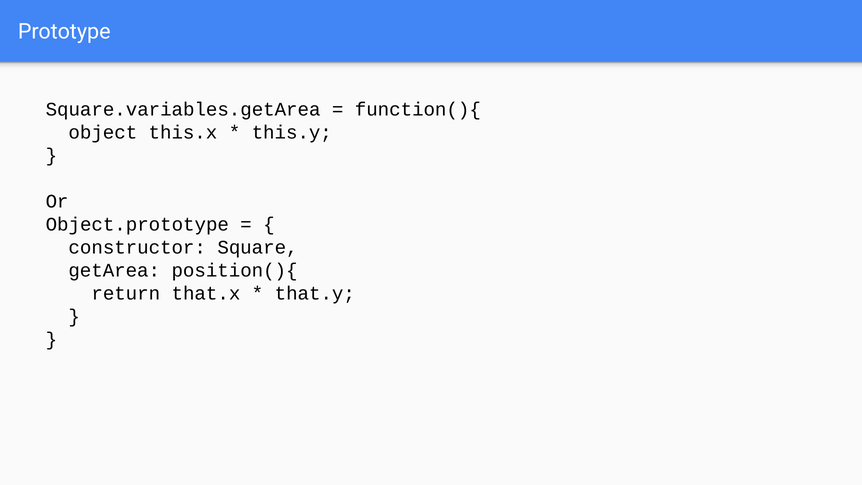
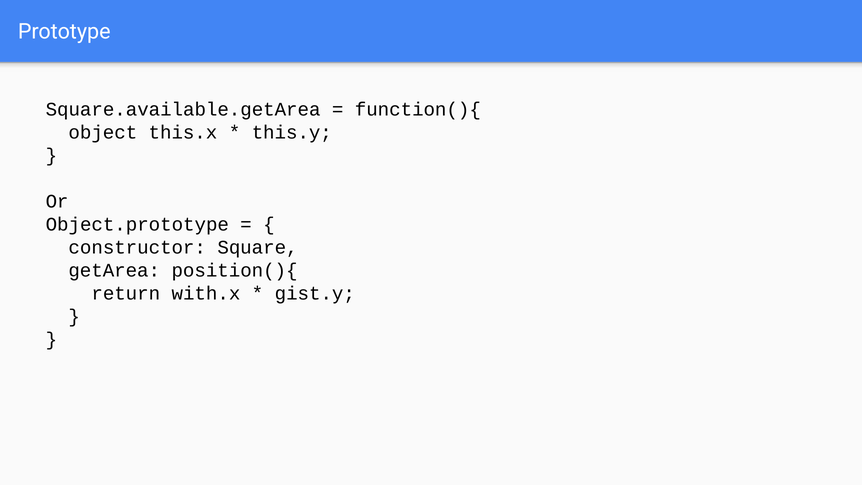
Square.variables.getArea: Square.variables.getArea -> Square.available.getArea (183, 110)
that.x: that.x -> with.x (206, 293)
that.y: that.y -> gist.y (315, 293)
